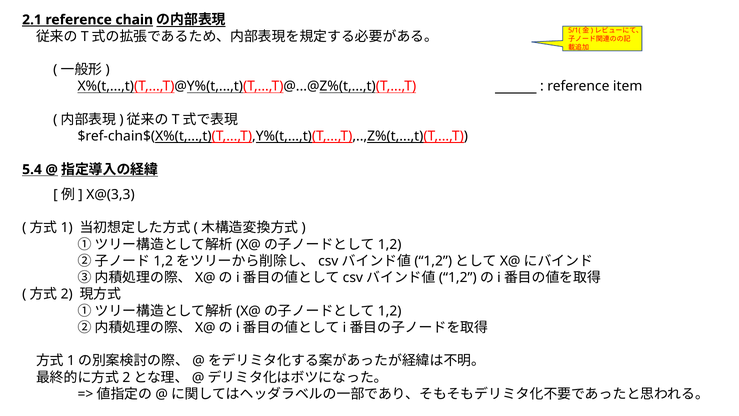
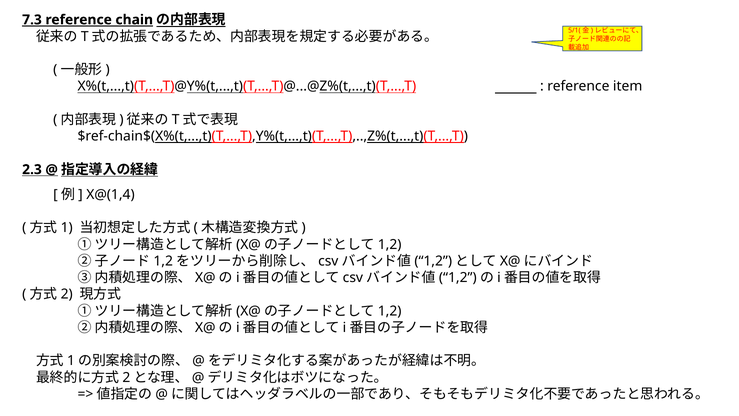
2.1: 2.1 -> 7.3 (32, 20)
5.4: 5.4 -> 2.3 (32, 169)
X@(3,3: X@(3,3 -> X@(1,4 (110, 194)
